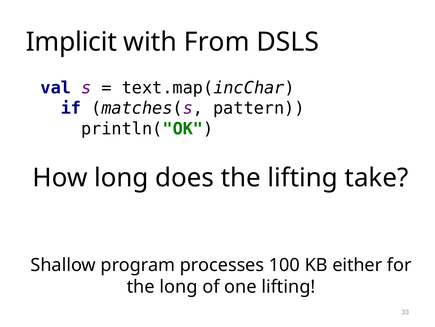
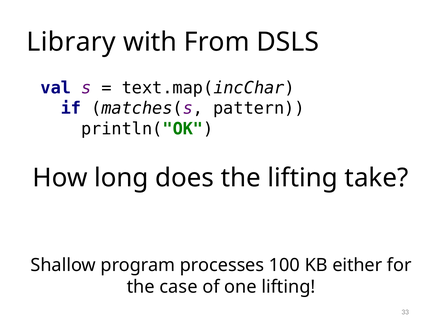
Implicit: Implicit -> Library (71, 42)
the long: long -> case (178, 286)
